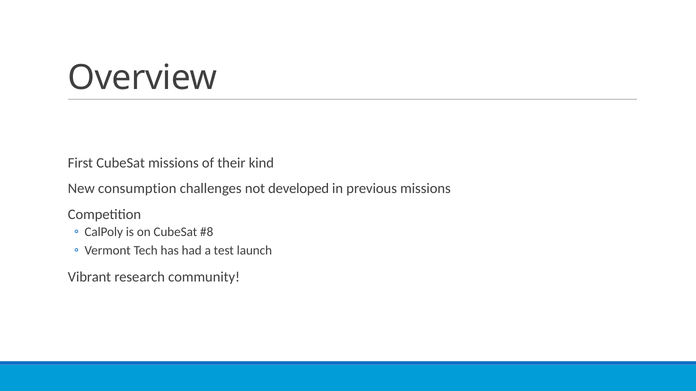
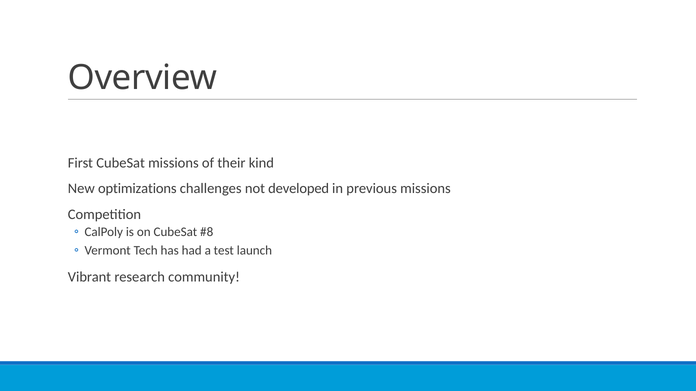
consumption: consumption -> optimizations (137, 189)
